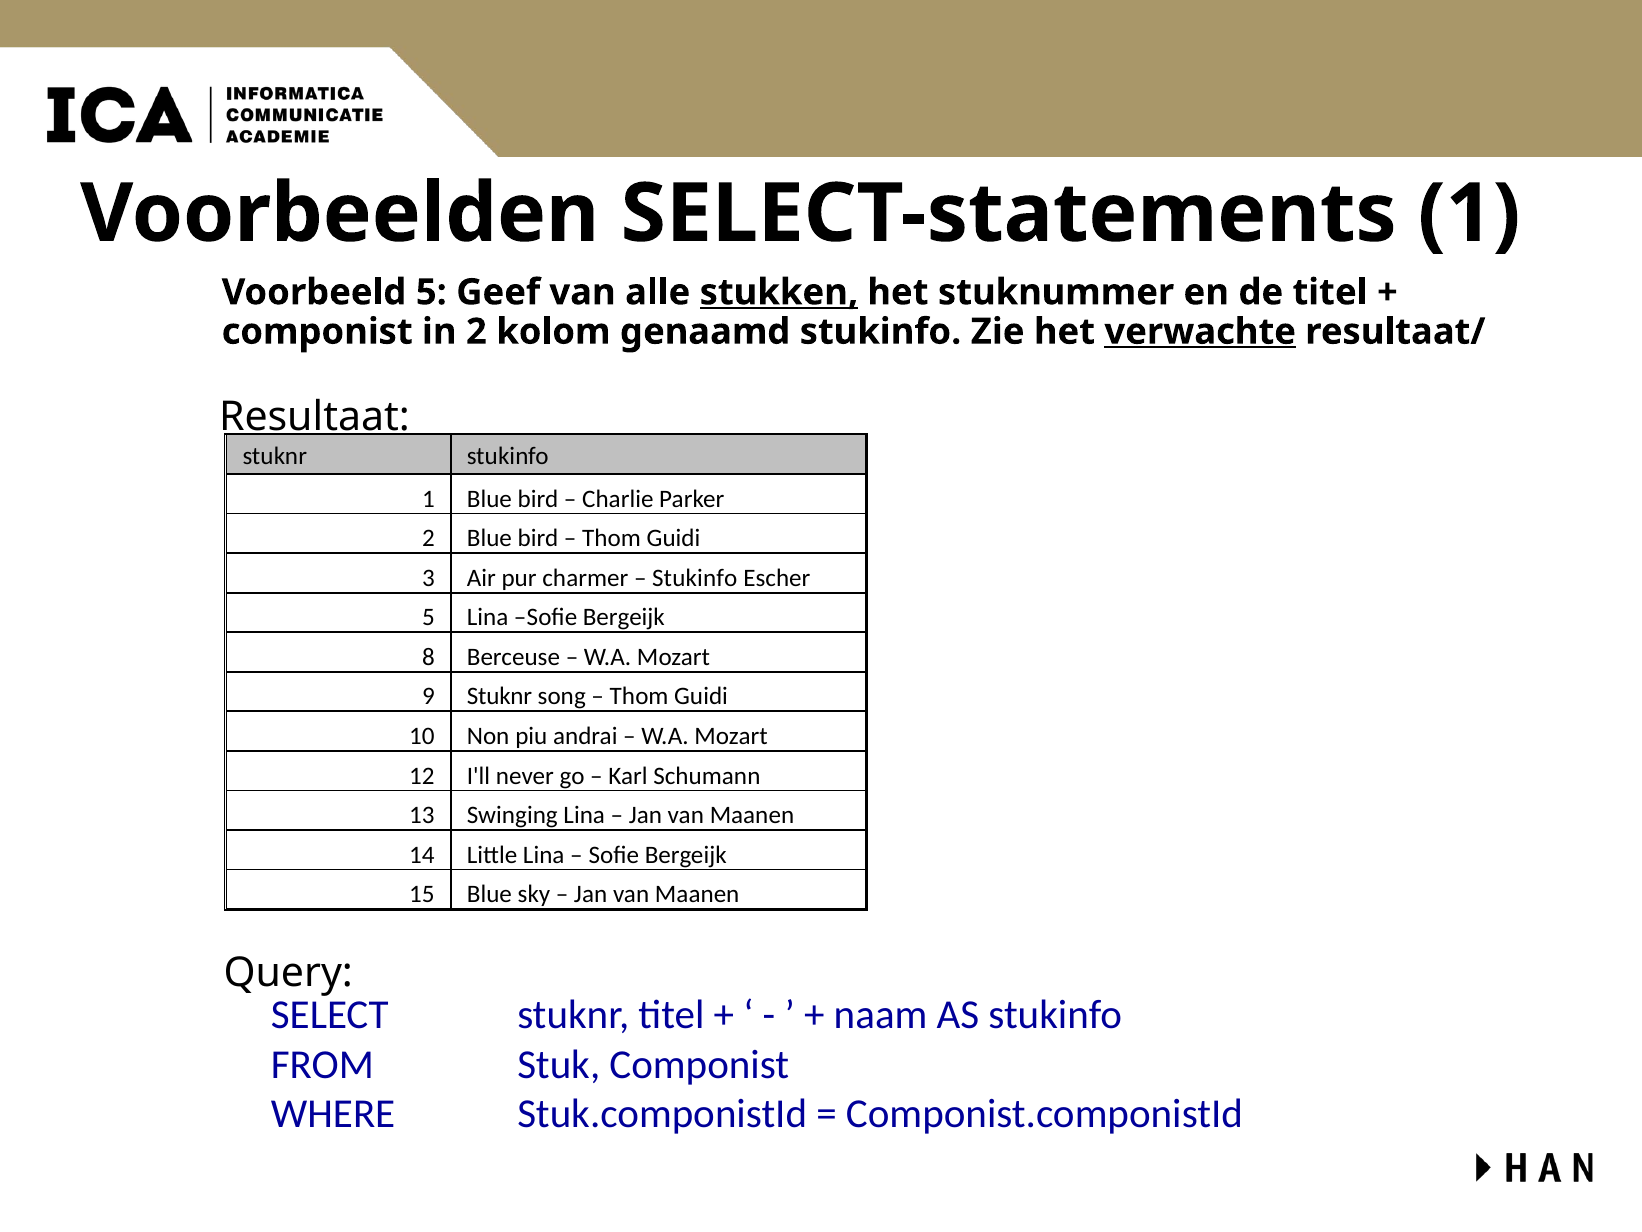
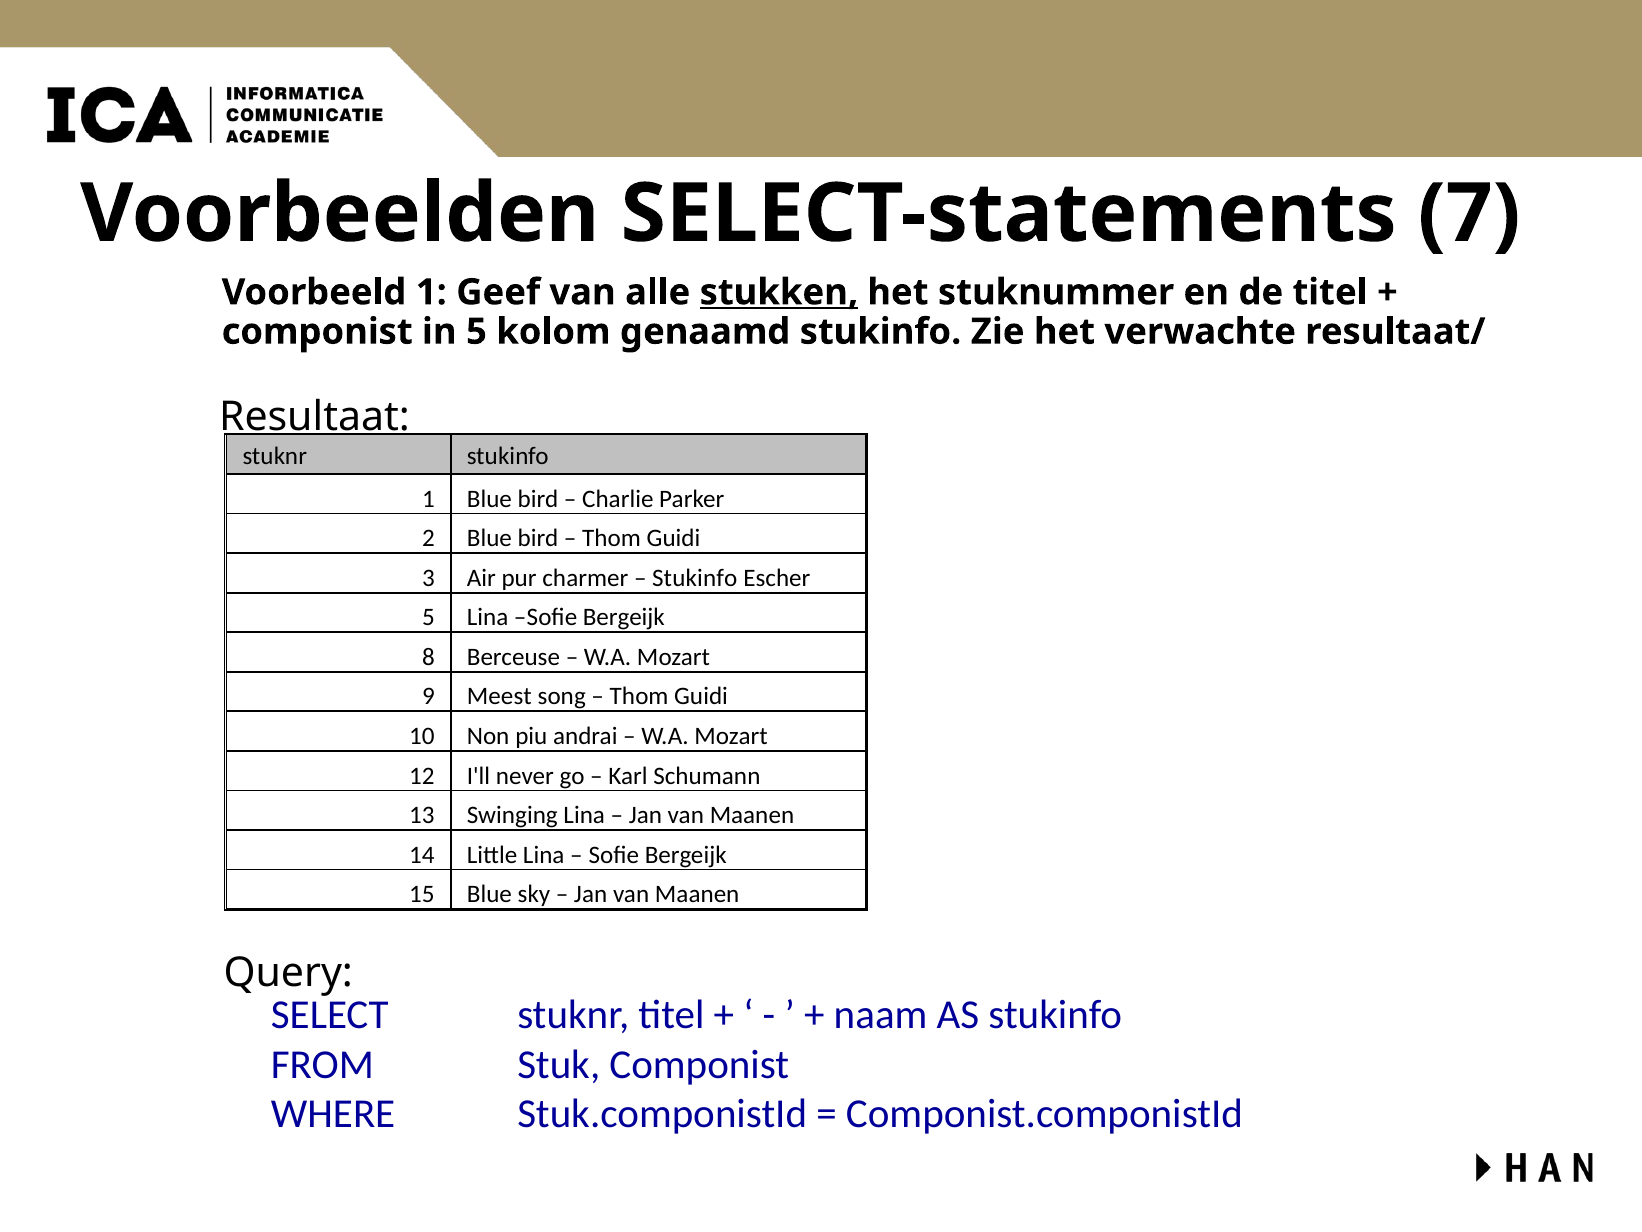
SELECT-statements 1: 1 -> 7 (1469, 214)
Voorbeeld 5: 5 -> 1 (431, 292)
in 2: 2 -> 5 (476, 332)
verwachte underline: present -> none (1200, 332)
9 Stuknr: Stuknr -> Meest (499, 696)
